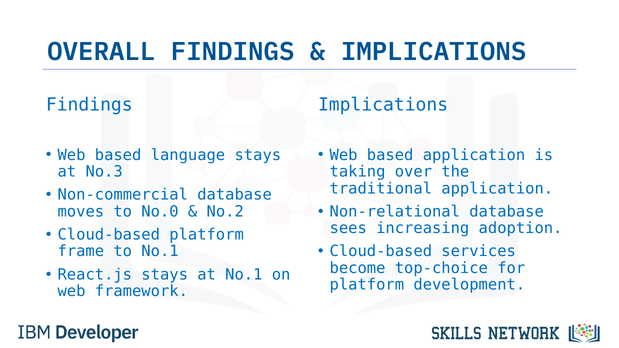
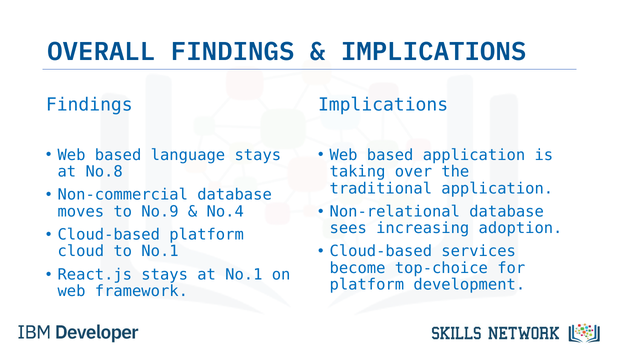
No.3: No.3 -> No.8 (104, 172)
No.0: No.0 -> No.9 (160, 212)
No.2: No.2 -> No.4 (225, 212)
frame: frame -> cloud (81, 252)
